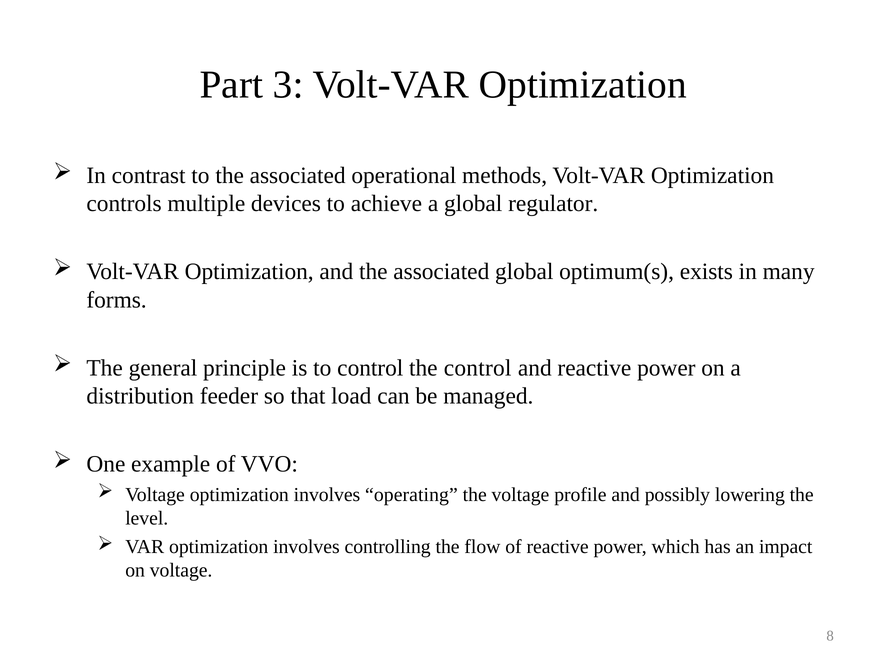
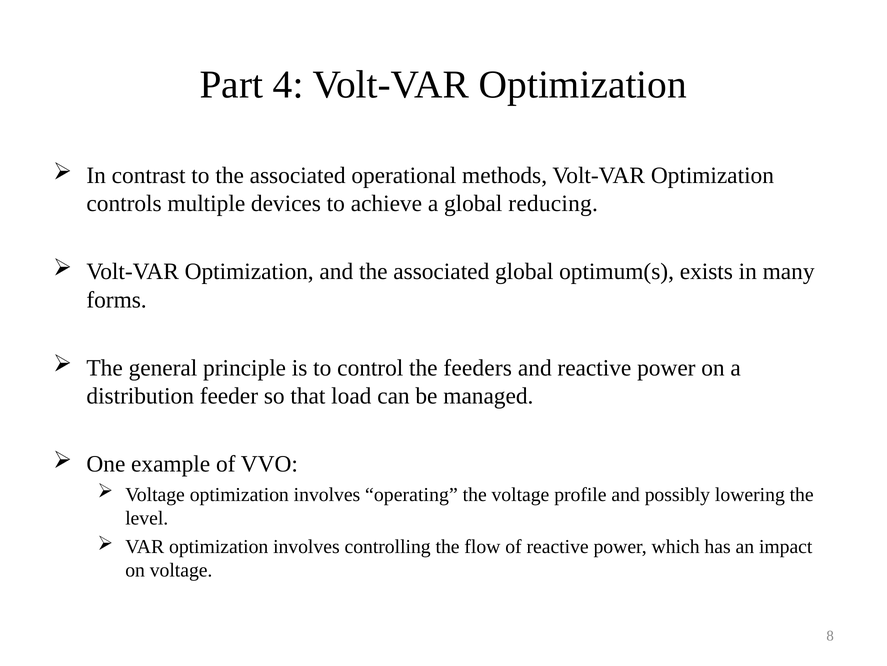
3: 3 -> 4 (288, 85)
regulator: regulator -> reducing (553, 203)
the control: control -> feeders (478, 367)
